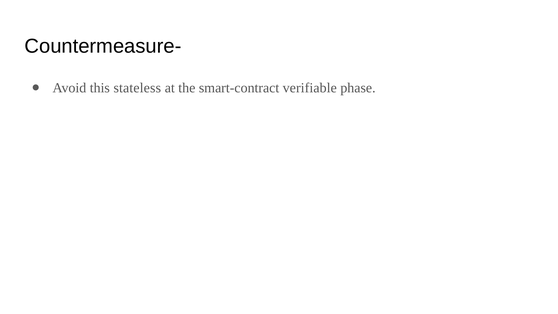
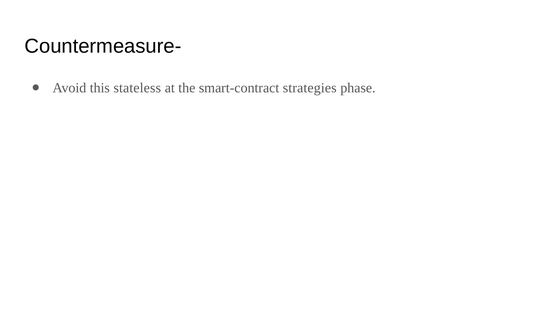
verifiable: verifiable -> strategies (310, 88)
